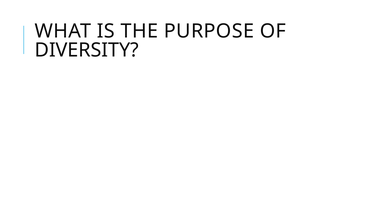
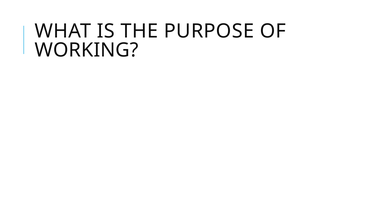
DIVERSITY: DIVERSITY -> WORKING (87, 50)
